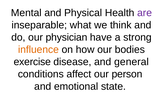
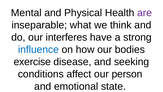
physician: physician -> interferes (66, 37)
influence colour: orange -> blue (38, 49)
general: general -> seeking (132, 62)
